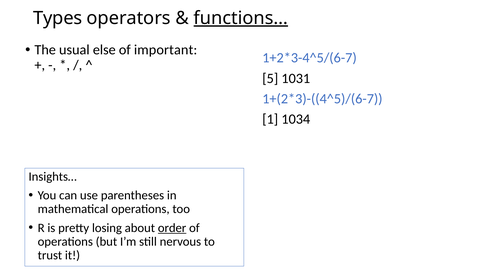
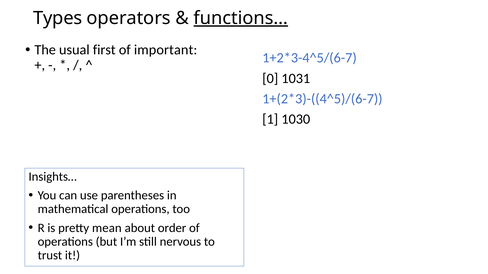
else: else -> first (104, 50)
5: 5 -> 0 (270, 78)
1034: 1034 -> 1030 (296, 119)
losing: losing -> mean (107, 228)
order underline: present -> none (172, 228)
